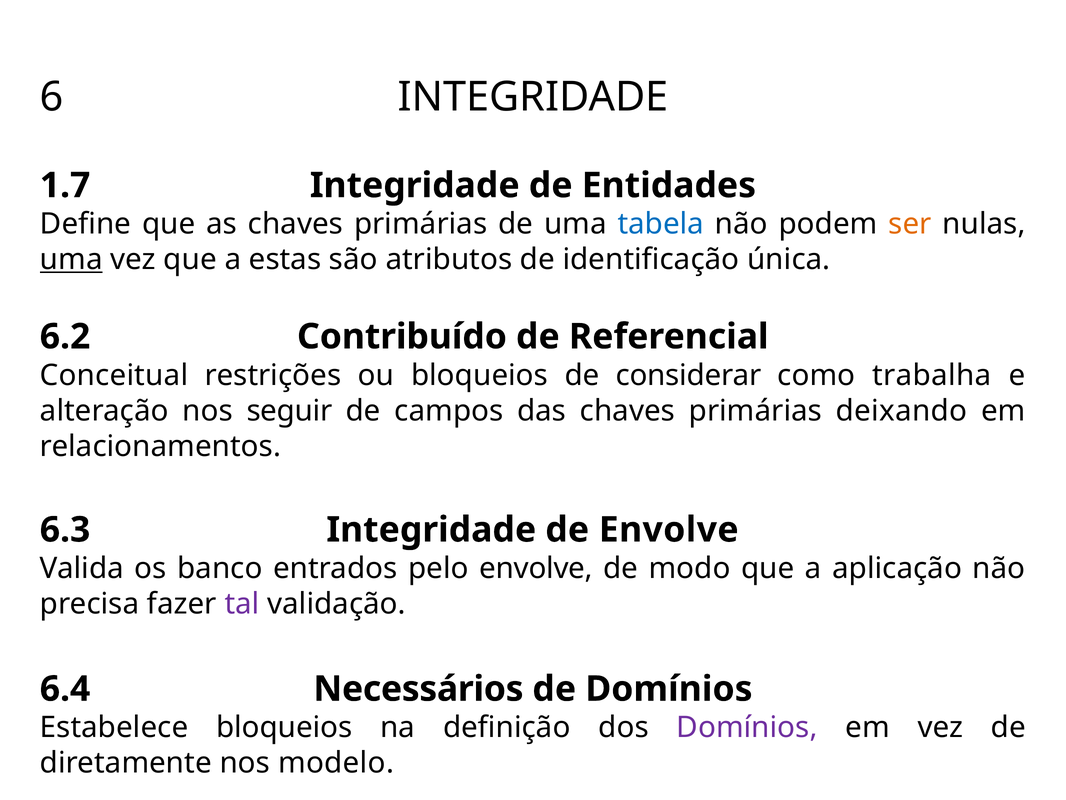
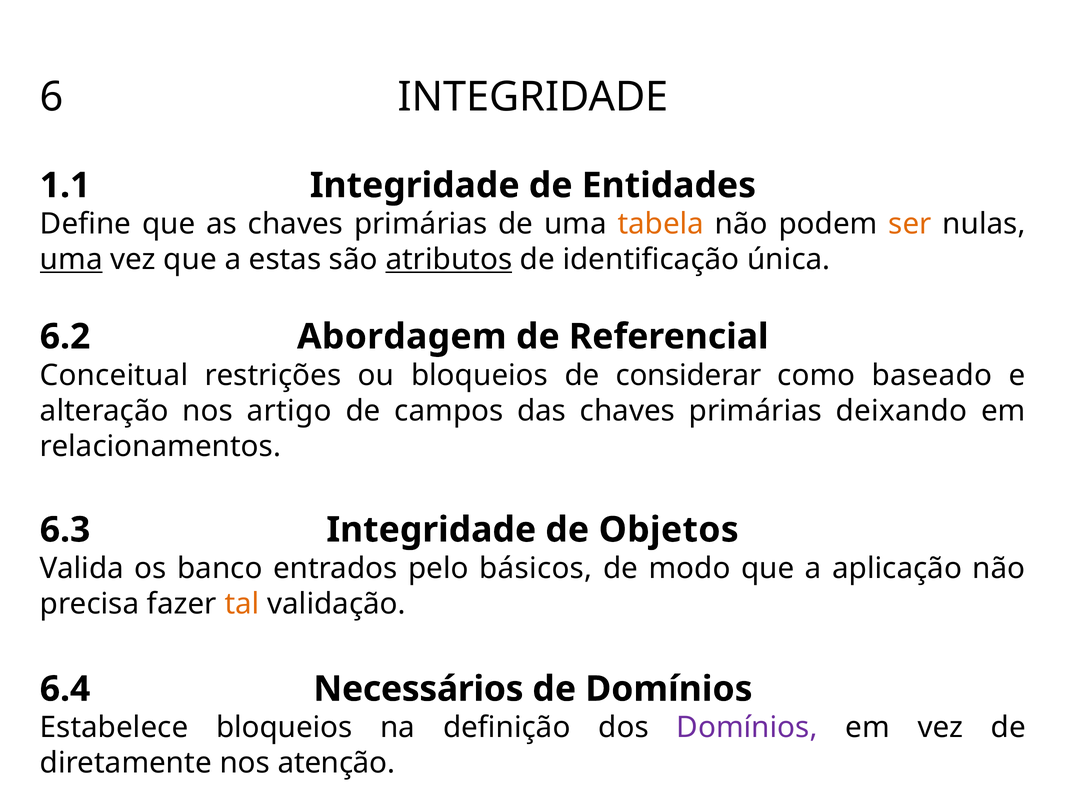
1.7: 1.7 -> 1.1 (65, 185)
tabela colour: blue -> orange (661, 224)
atributos underline: none -> present (449, 259)
Contribuído: Contribuído -> Abordagem (402, 336)
trabalha: trabalha -> baseado (932, 375)
seguir: seguir -> artigo (289, 411)
de Envolve: Envolve -> Objetos (669, 529)
pelo envolve: envolve -> básicos (536, 568)
tal colour: purple -> orange (242, 604)
modelo: modelo -> atenção (336, 763)
